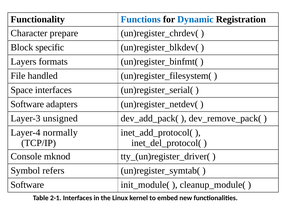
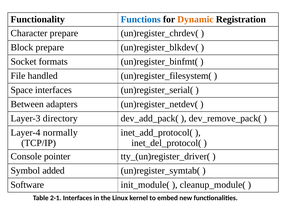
Dynamic colour: blue -> orange (195, 19)
Block specific: specific -> prepare (50, 47)
Layers: Layers -> Socket (24, 62)
Software: Software -> Between (27, 104)
unsigned: unsigned -> directory (60, 118)
mknod: mknod -> pointer (57, 156)
refers: refers -> added (54, 171)
